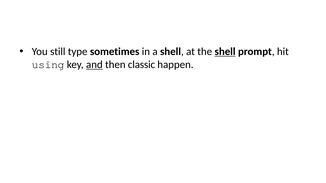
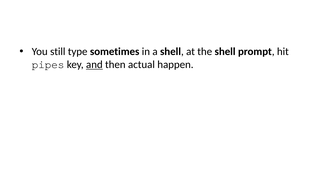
shell underline: present -> none (225, 52)
using: using -> pipes (48, 65)
classic: classic -> actual (141, 65)
